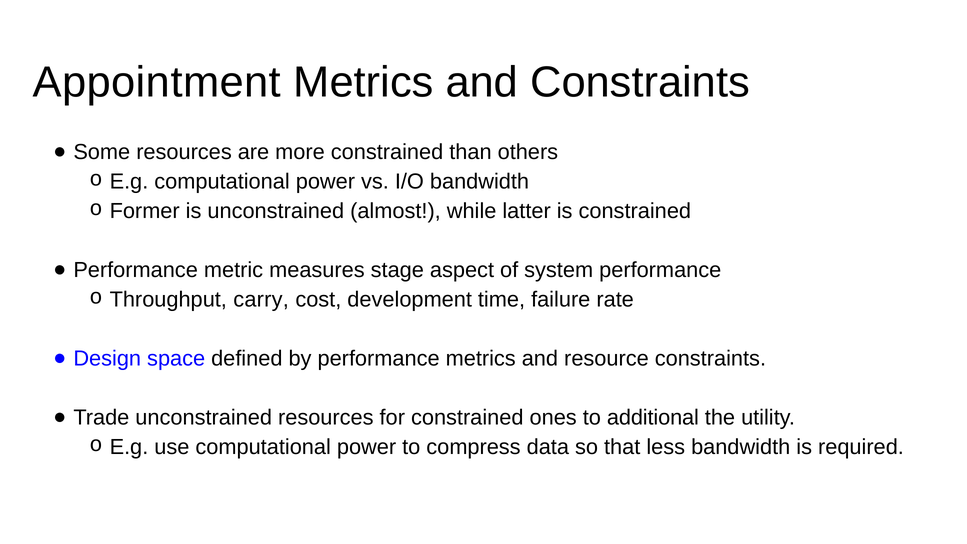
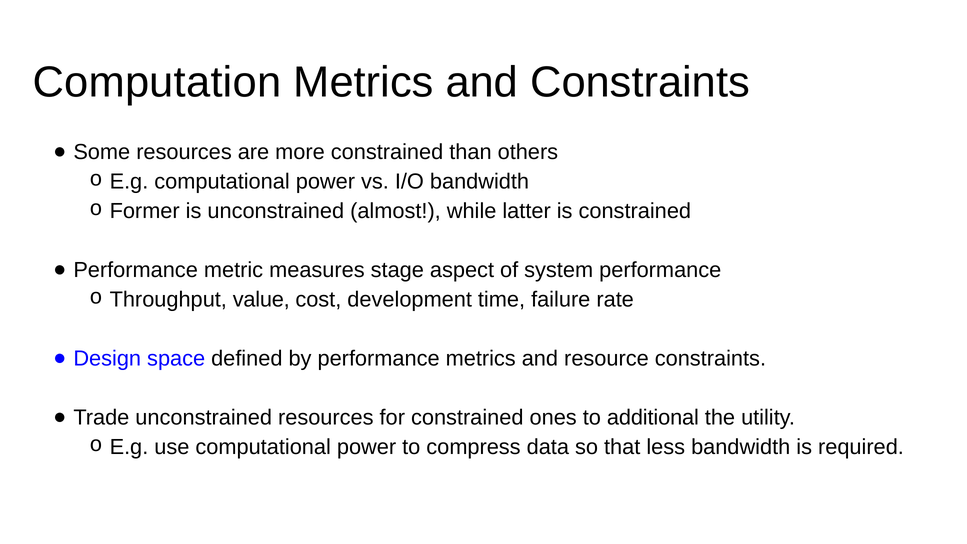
Appointment: Appointment -> Computation (157, 83)
carry: carry -> value (261, 300)
